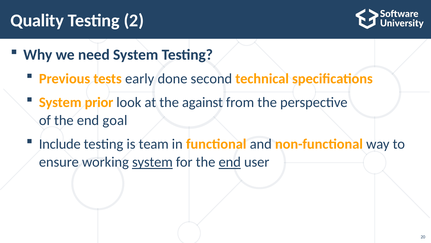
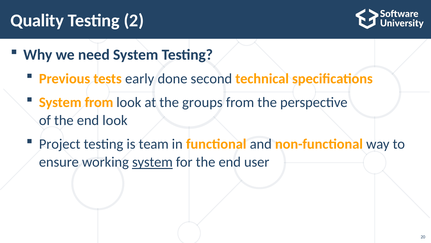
System prior: prior -> from (99, 102)
against: against -> groups (202, 102)
end goal: goal -> look (115, 120)
Include: Include -> Project (60, 144)
end underline: present -> none (230, 162)
